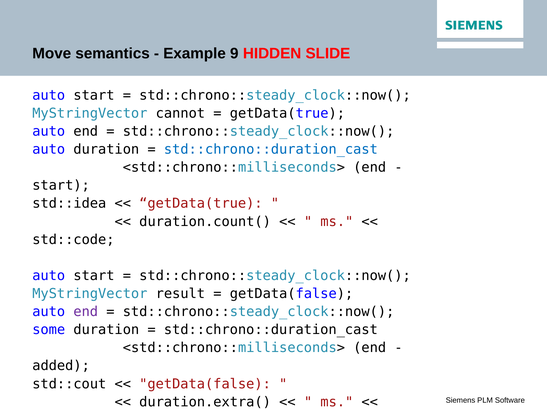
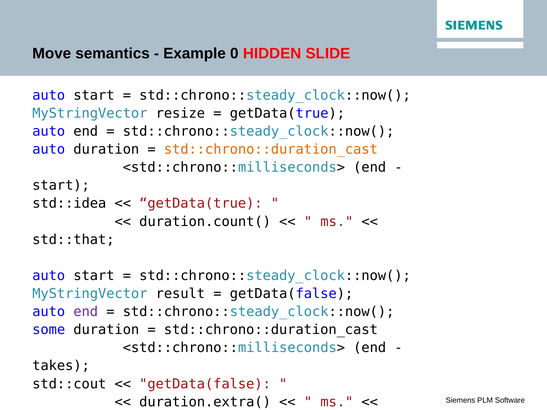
9: 9 -> 0 (234, 53)
cannot: cannot -> resize (180, 113)
std::chrono::duration_cast colour: blue -> orange (271, 149)
std::code: std::code -> std::that (73, 240)
added: added -> takes (61, 366)
